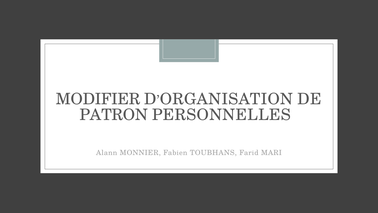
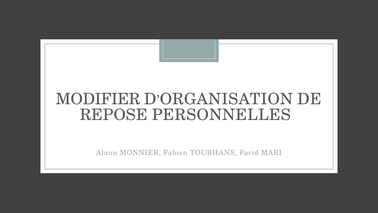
PATRON: PATRON -> REPOSE (114, 115)
